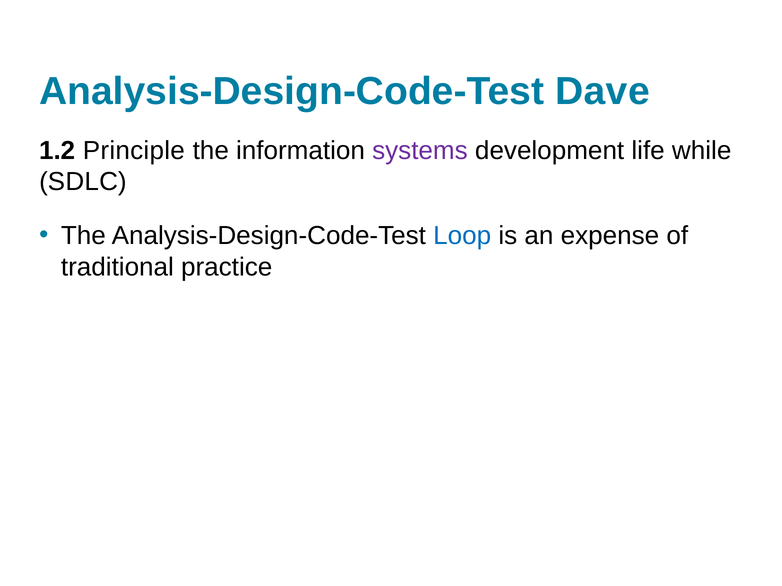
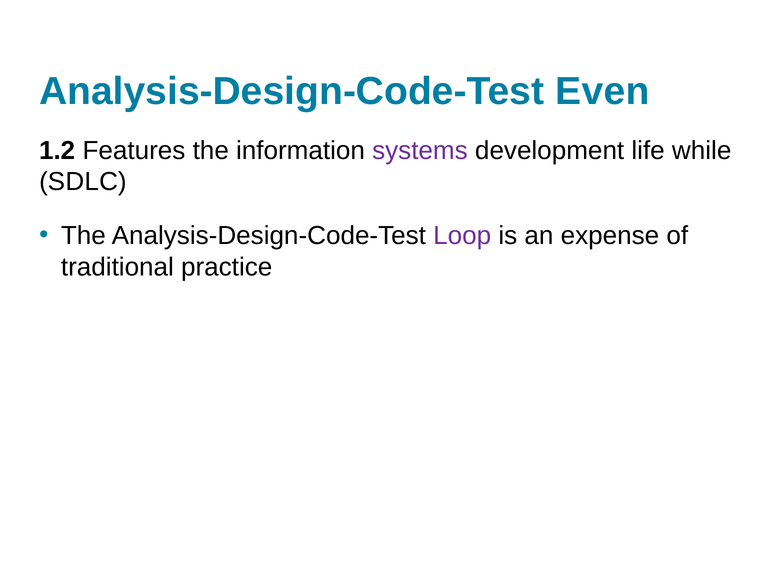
Dave: Dave -> Even (602, 91)
Principle: Principle -> Features (134, 151)
Loop colour: blue -> purple (462, 236)
